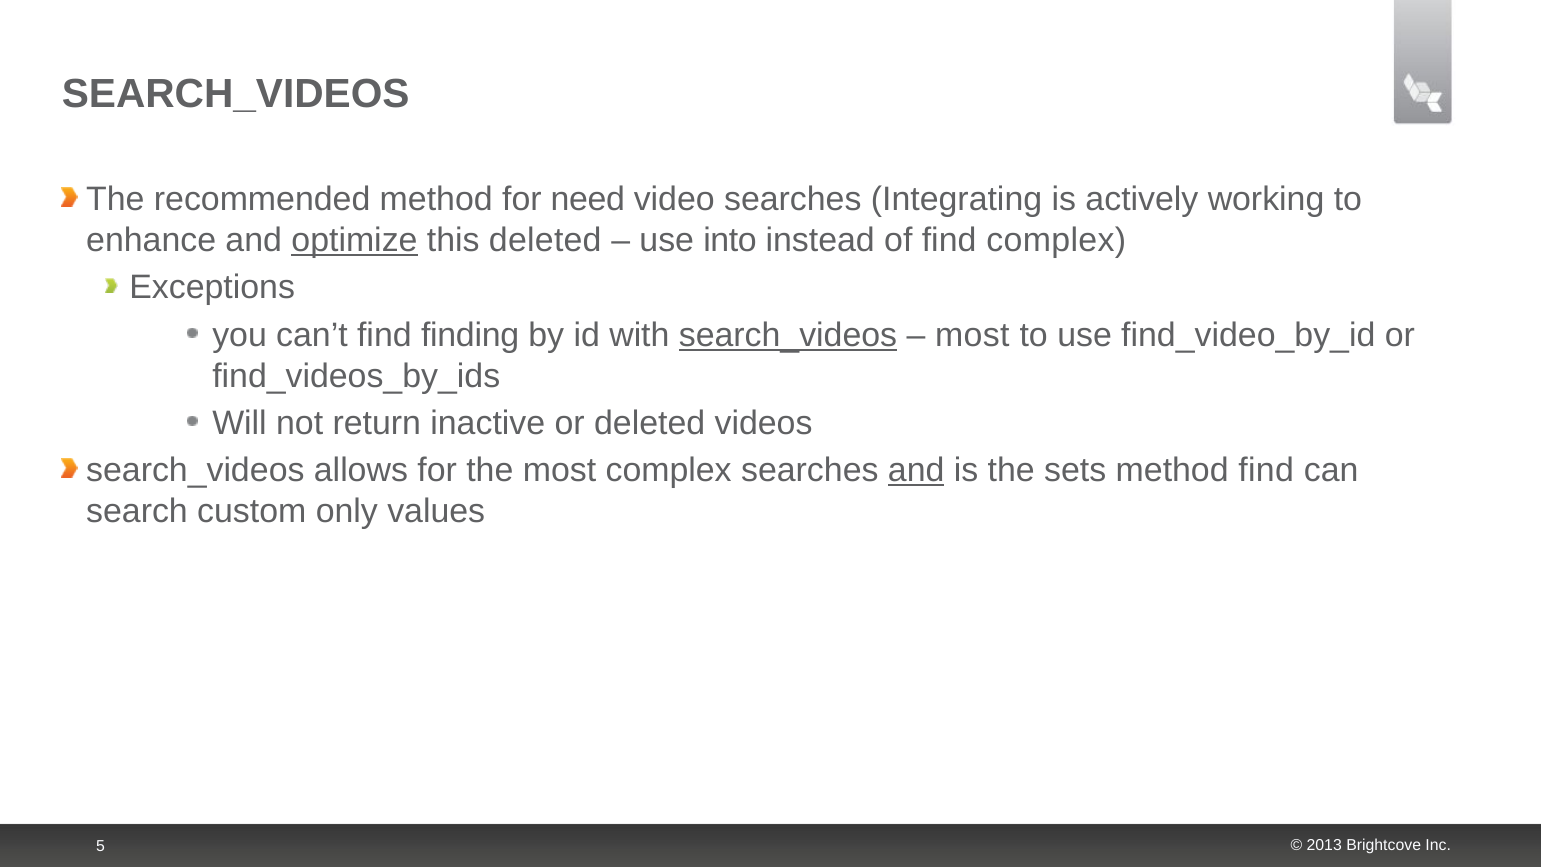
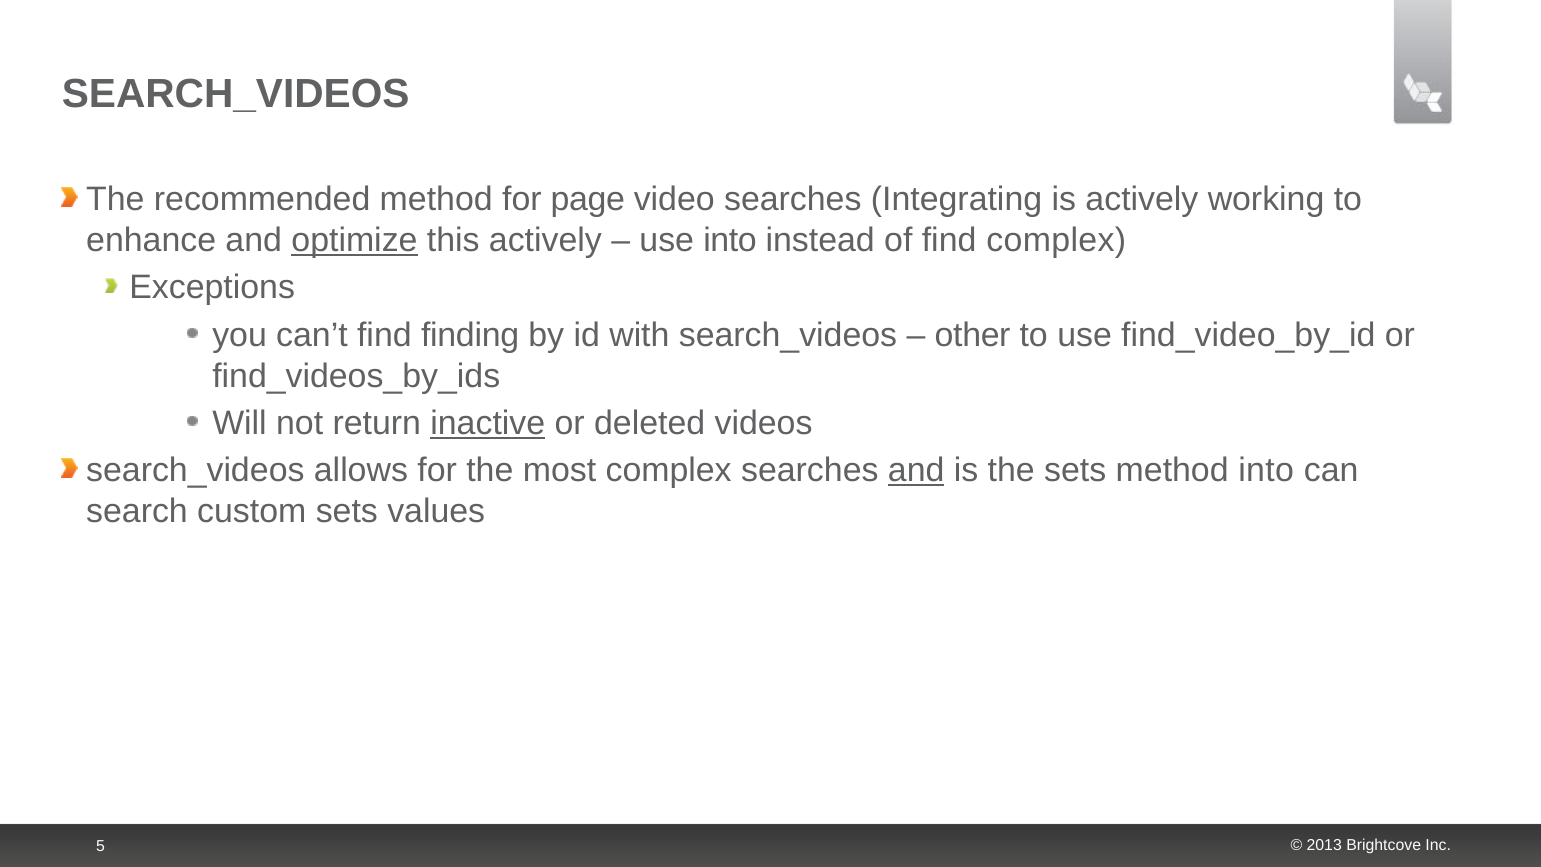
need: need -> page (588, 200)
this deleted: deleted -> actively (545, 240)
search_videos underline: present -> none (788, 335)
most: most -> other (973, 335)
inactive underline: none -> present (488, 423)
method find: find -> into (1266, 471)
custom only: only -> sets (347, 511)
